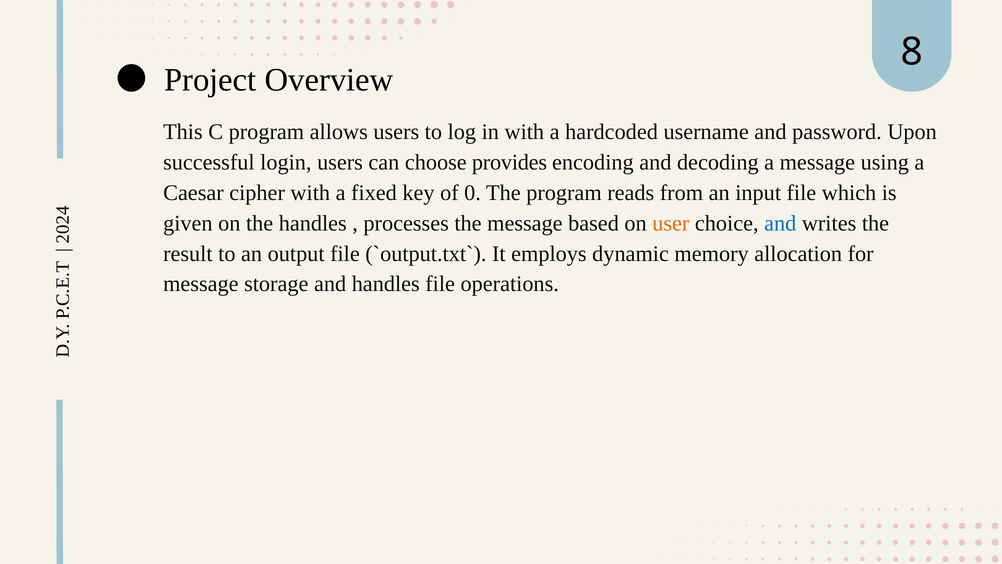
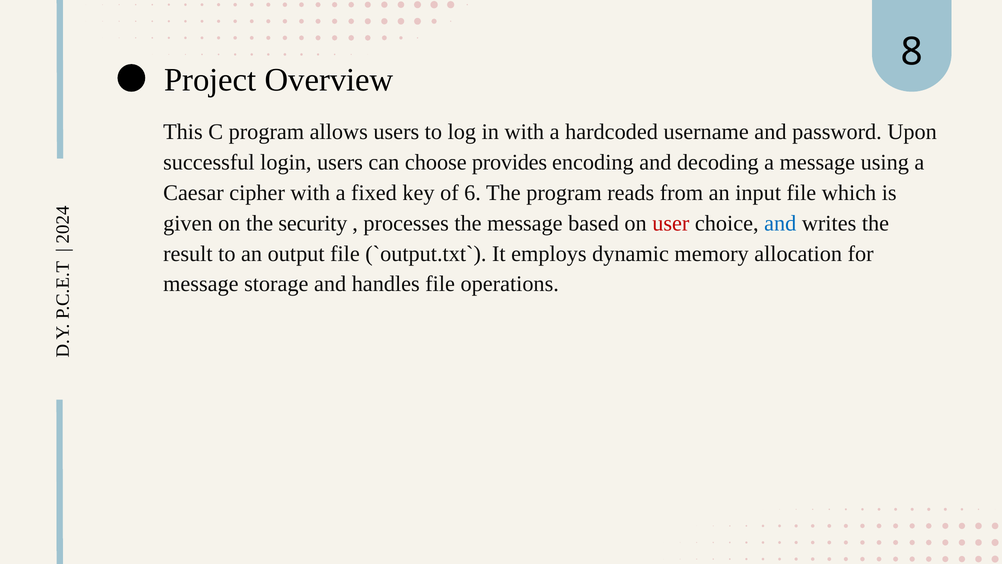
of 0: 0 -> 6 (473, 193)
the handles: handles -> security (313, 223)
user colour: orange -> red (671, 223)
